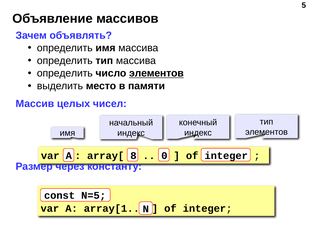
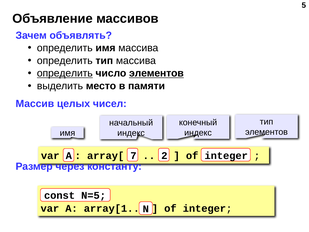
определить underline: none -> present (65, 73)
8: 8 -> 7 (133, 156)
0: 0 -> 2 (164, 156)
